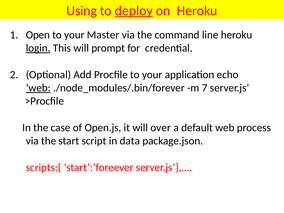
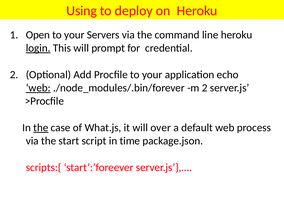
deploy underline: present -> none (134, 11)
Master: Master -> Servers (103, 35)
m 7: 7 -> 2 (205, 88)
the underline: none -> present (41, 128)
Open.js: Open.js -> What.js (103, 128)
data: data -> time (130, 141)
